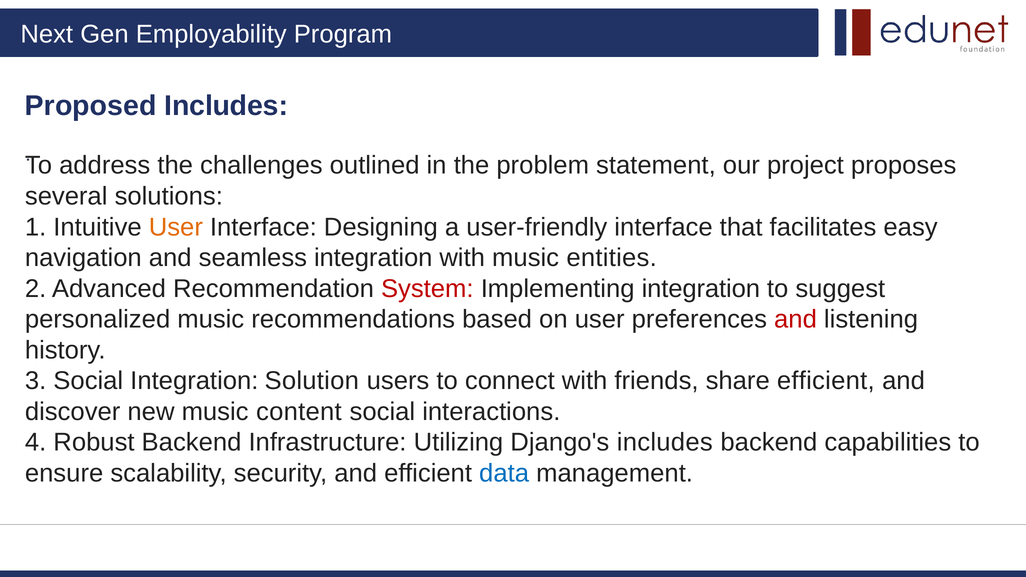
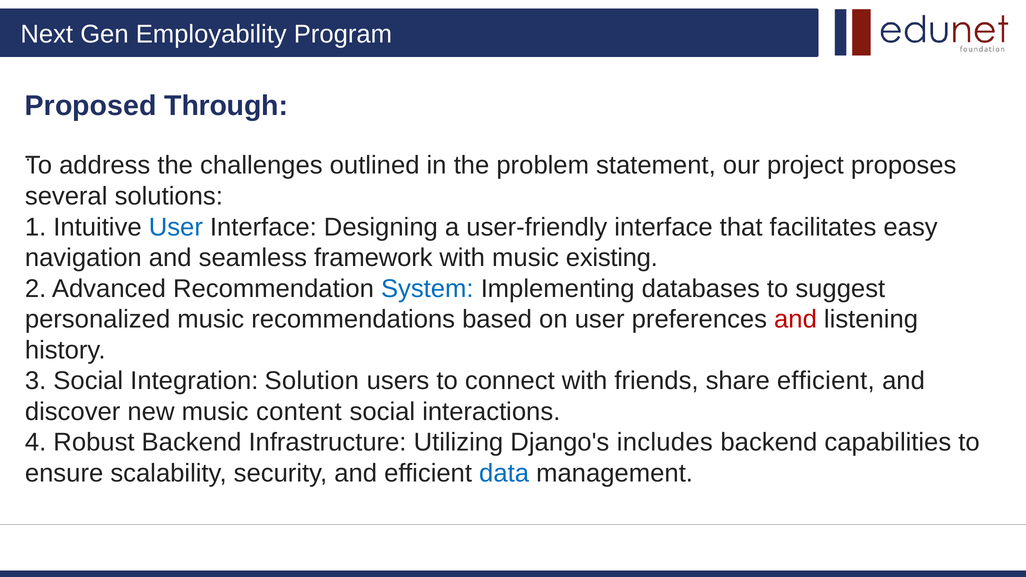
Proposed Includes: Includes -> Through (226, 106)
User colour: orange -> blue (176, 227)
seamless integration: integration -> framework (373, 258)
entities: entities -> existing (612, 258)
System colour: red -> blue (427, 289)
Implementing integration: integration -> databases (701, 289)
